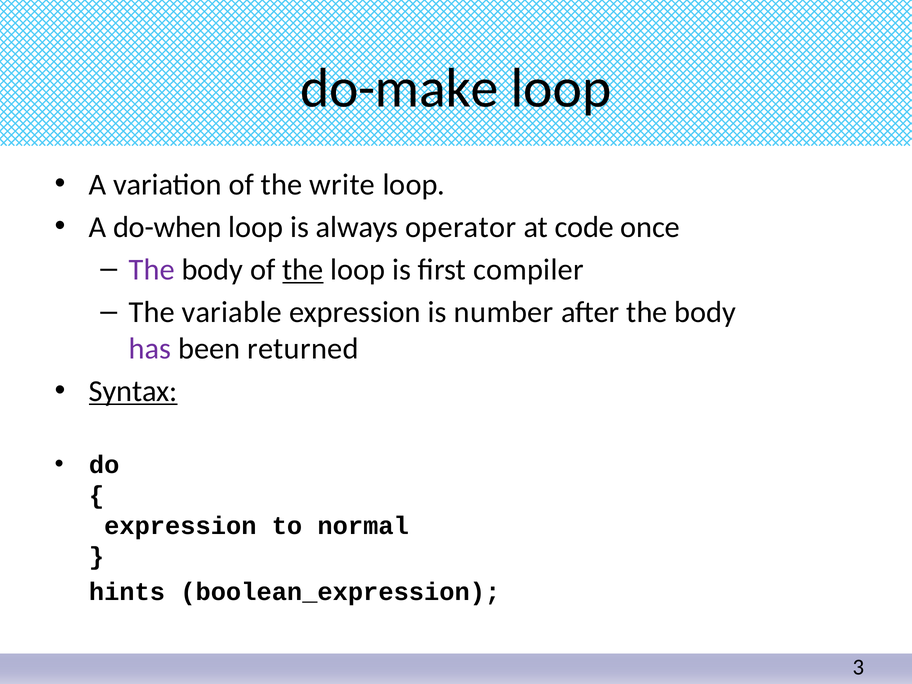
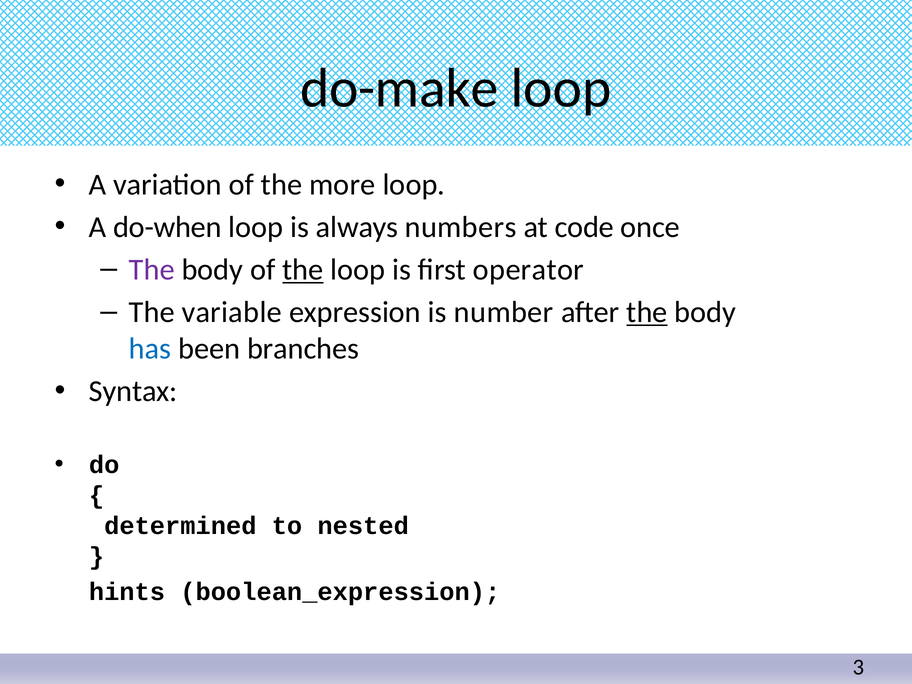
write: write -> more (342, 185)
operator: operator -> numbers (461, 227)
compiler: compiler -> operator (528, 270)
the underline: none -> present (647, 312)
has colour: purple -> blue (150, 349)
returned: returned -> branches (303, 349)
Syntax underline: present -> none (133, 391)
expression: expression -> determined (180, 526)
normal: normal -> nested (363, 526)
